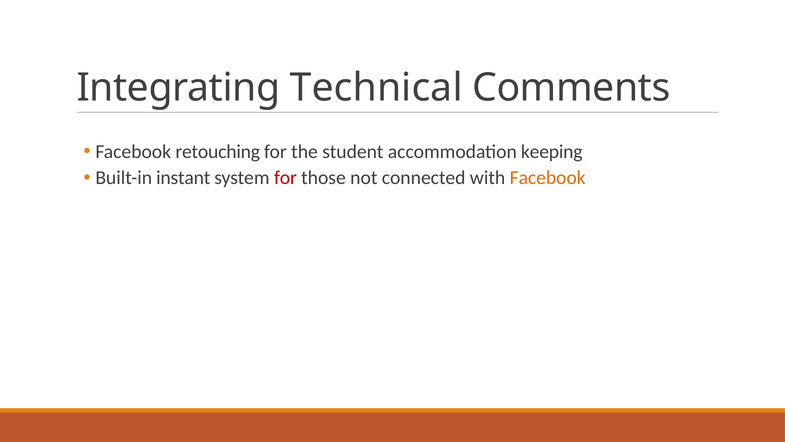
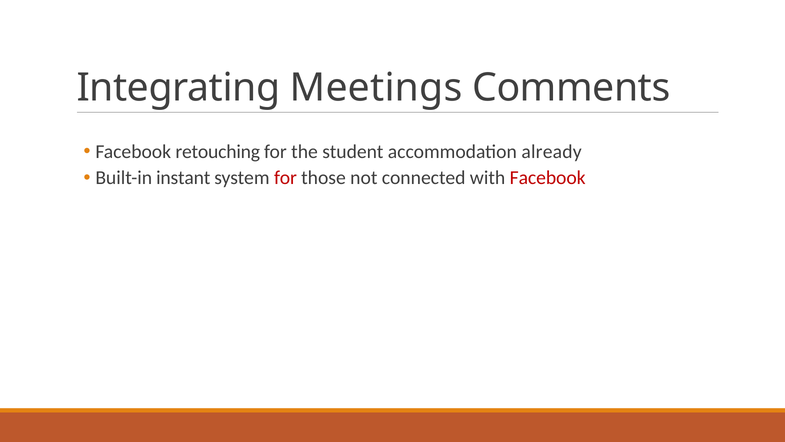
Technical: Technical -> Meetings (376, 88)
keeping: keeping -> already (552, 152)
Facebook colour: orange -> red (548, 178)
